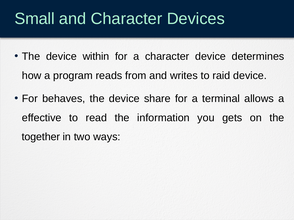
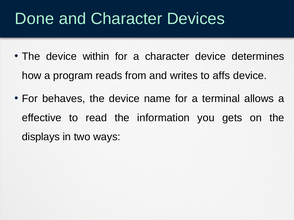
Small: Small -> Done (34, 19)
raid: raid -> affs (221, 76)
share: share -> name (157, 99)
together: together -> displays (41, 137)
